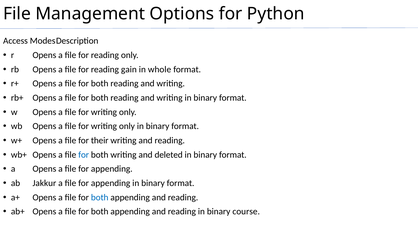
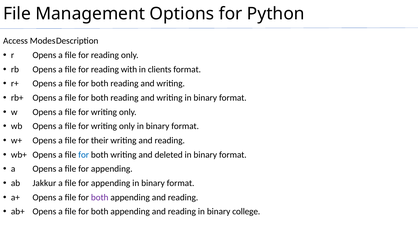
gain: gain -> with (129, 69)
whole: whole -> clients (160, 69)
both colour: blue -> purple (100, 198)
course: course -> college (246, 212)
